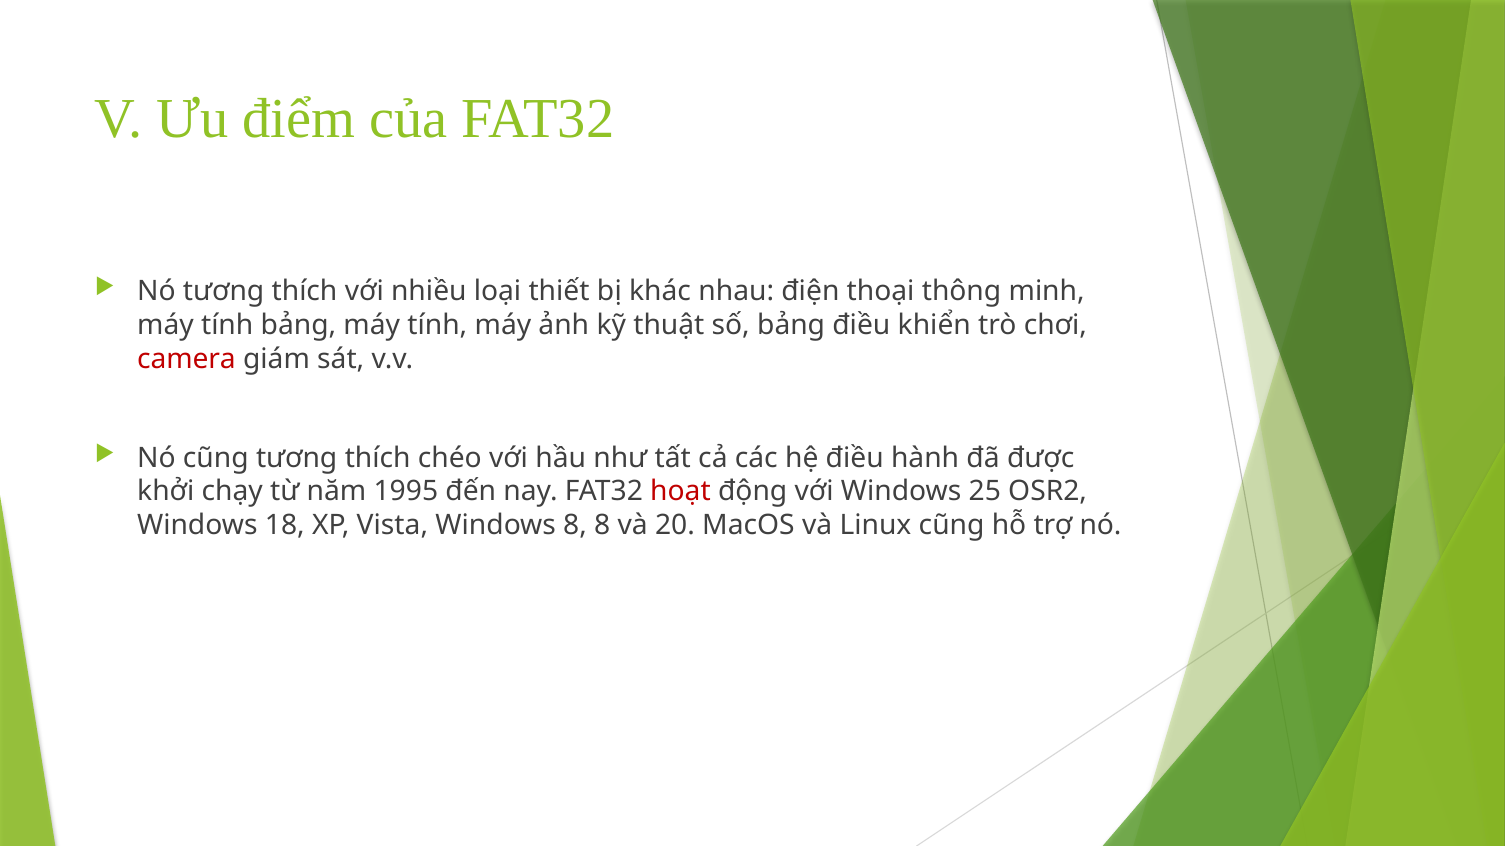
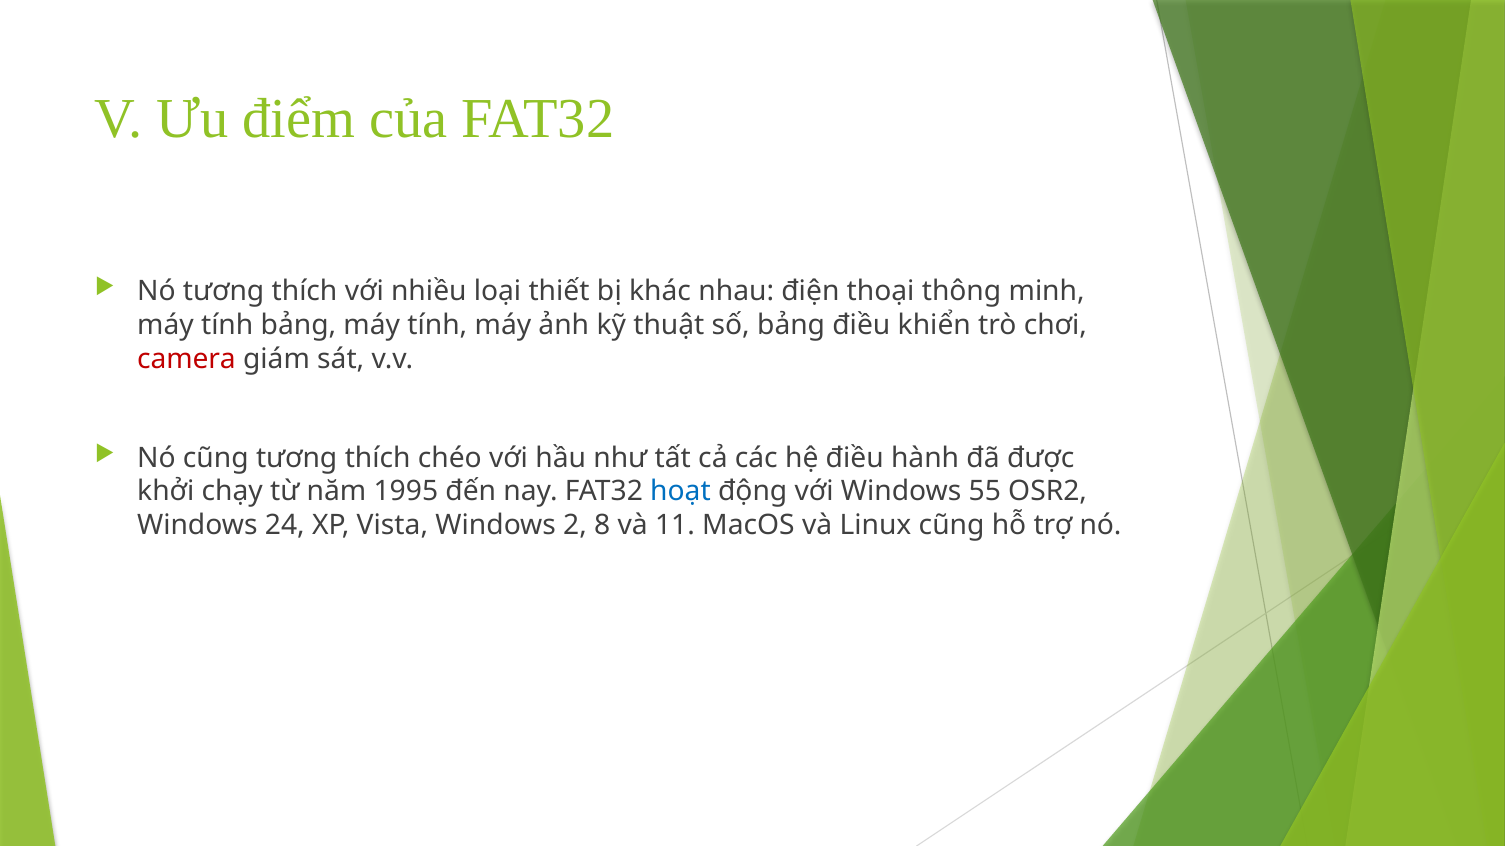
hoạt colour: red -> blue (681, 492)
25: 25 -> 55 (985, 492)
18: 18 -> 24 (285, 526)
Windows 8: 8 -> 2 (575, 526)
20: 20 -> 11 (675, 526)
